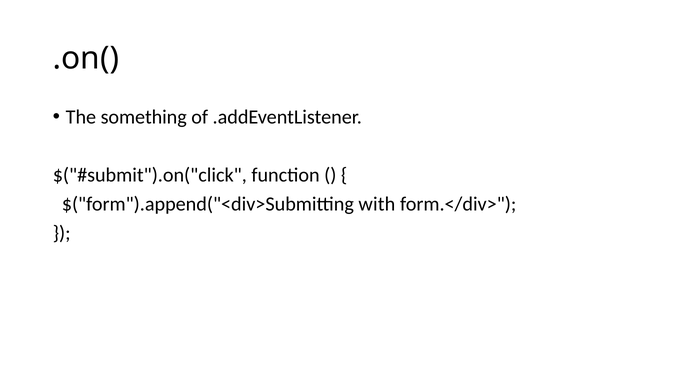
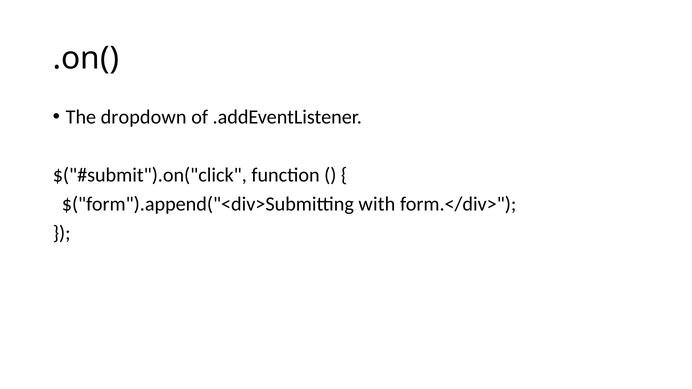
something: something -> dropdown (144, 117)
